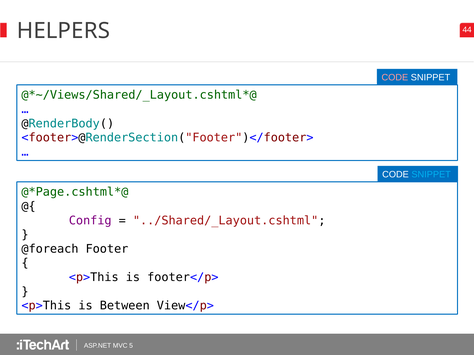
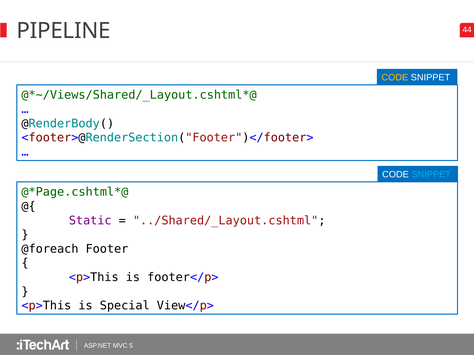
HELPERS: HELPERS -> PIPELINE (64, 31)
CODE colour: pink -> yellow (395, 78)
Config: Config -> Static (90, 221)
Between: Between -> Special (125, 306)
